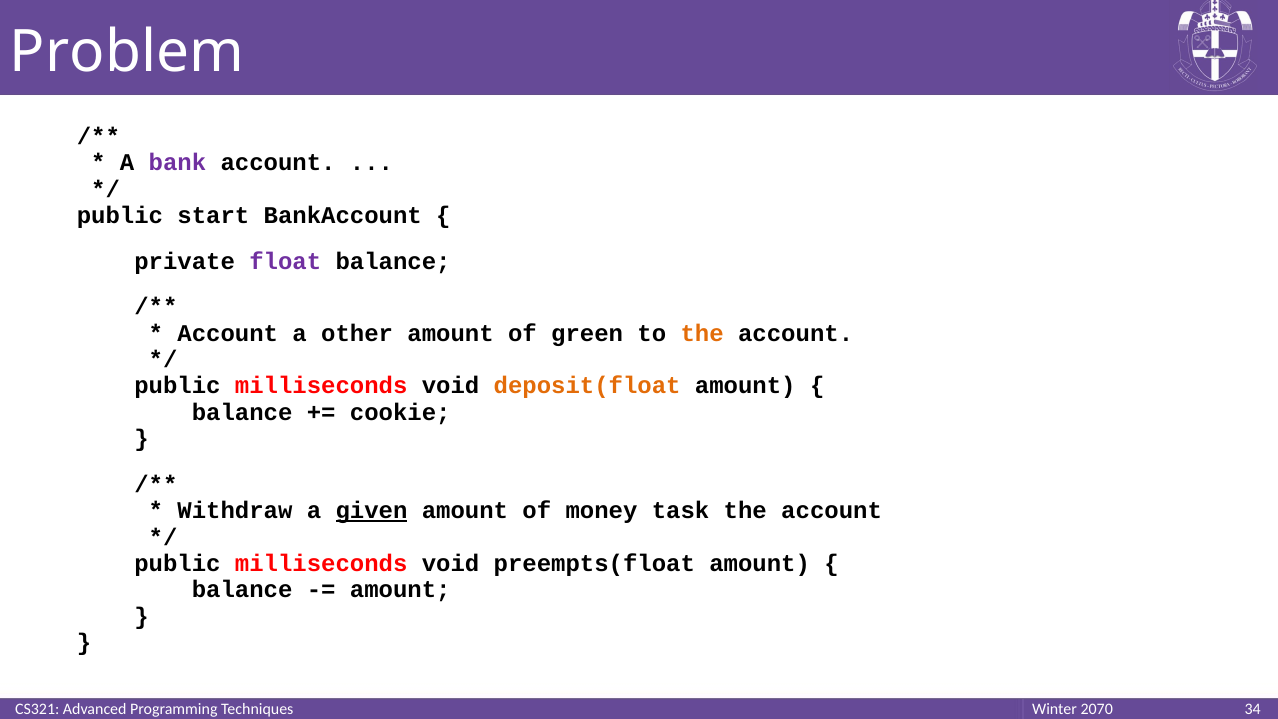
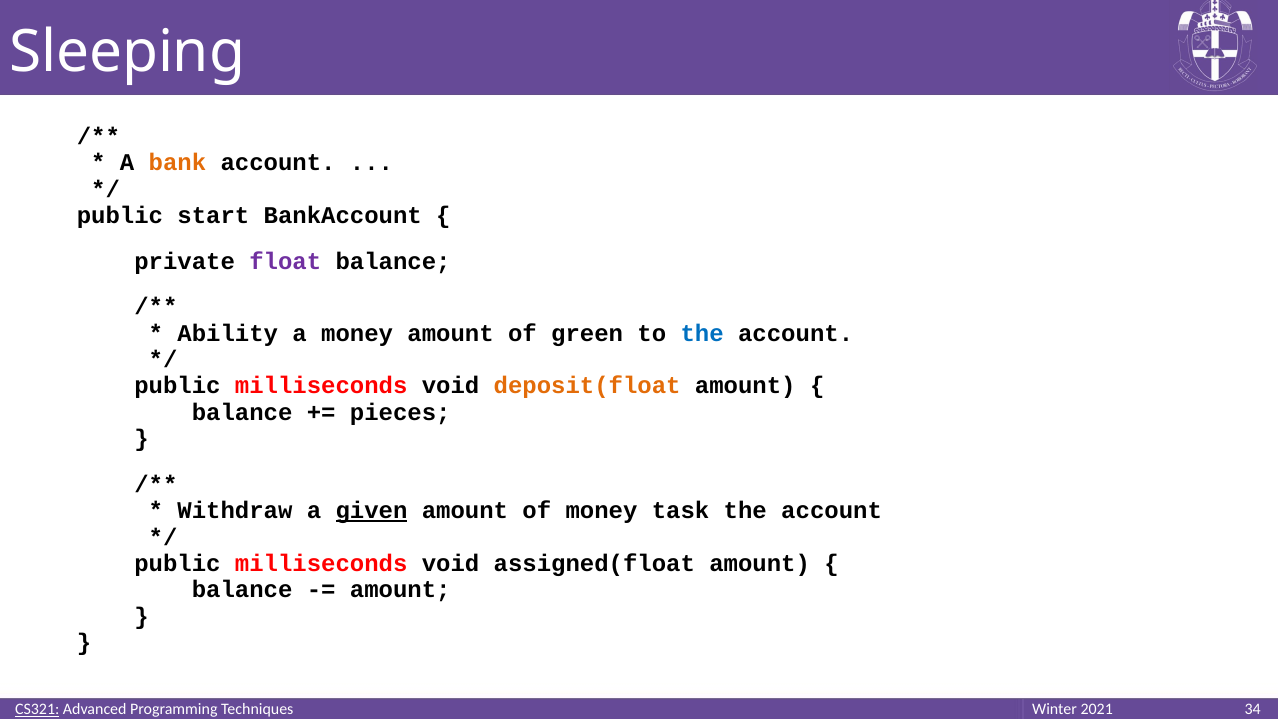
Problem: Problem -> Sleeping (127, 53)
bank colour: purple -> orange (177, 163)
Account: Account -> Ability (228, 333)
a other: other -> money (357, 333)
the colour: orange -> blue (702, 333)
cookie: cookie -> pieces (400, 412)
preempts(float: preempts(float -> assigned(float (594, 563)
CS321 underline: none -> present (37, 709)
2070: 2070 -> 2021 (1097, 709)
